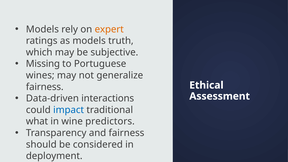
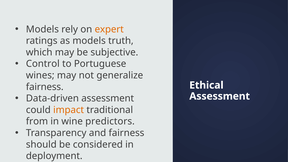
Missing: Missing -> Control (43, 64)
Data-driven interactions: interactions -> assessment (108, 98)
impact colour: blue -> orange (69, 110)
what: what -> from (37, 121)
